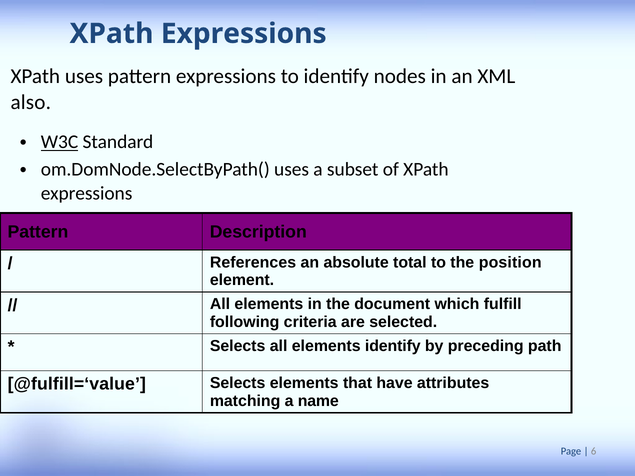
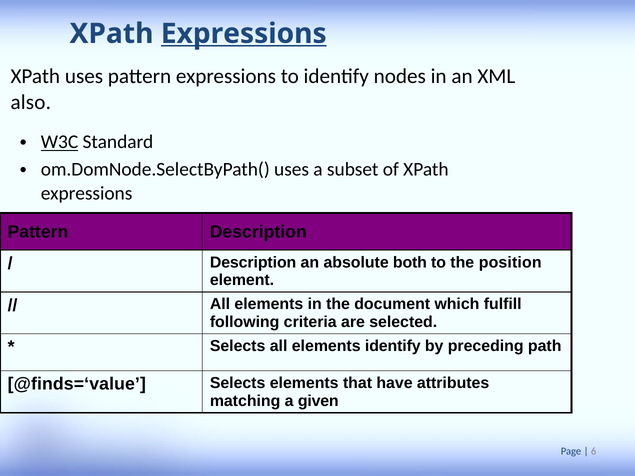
Expressions underline: none -> present (244, 34)
References: References -> Description (253, 262)
total: total -> both (410, 262)
@fulfill=‘value: @fulfill=‘value -> @finds=‘value (77, 384)
name: name -> given (318, 401)
